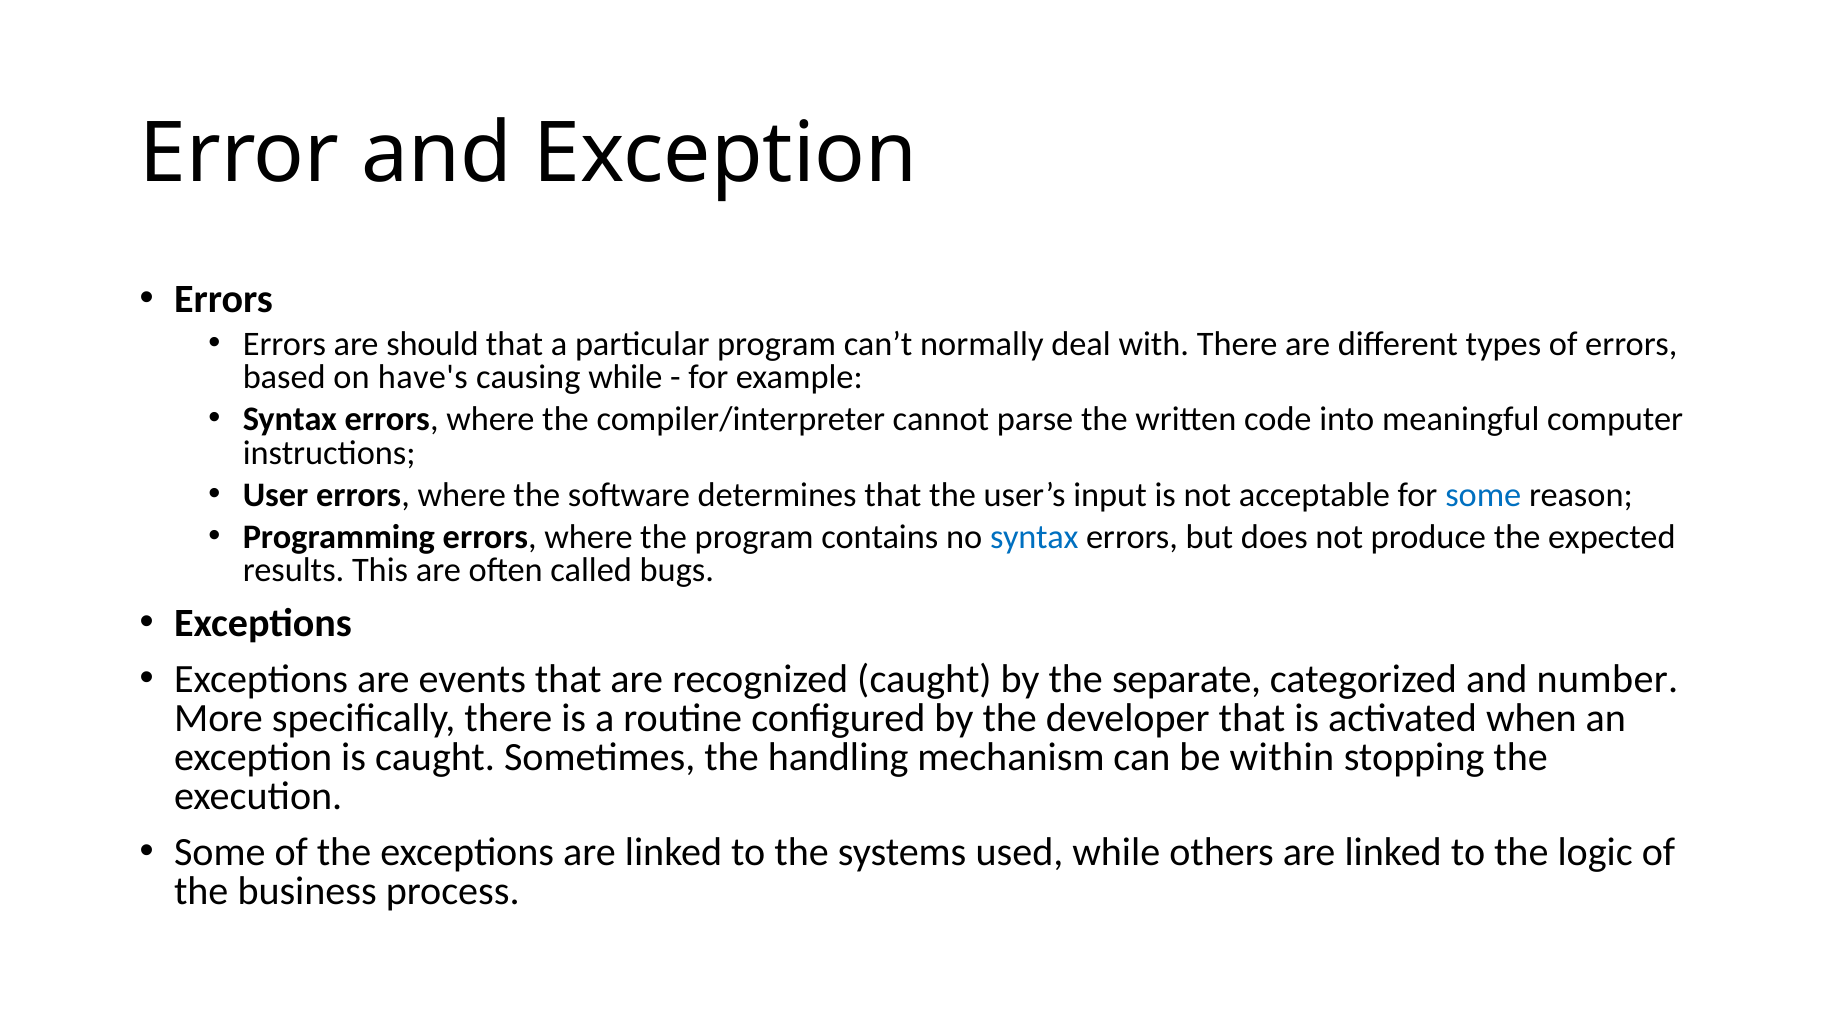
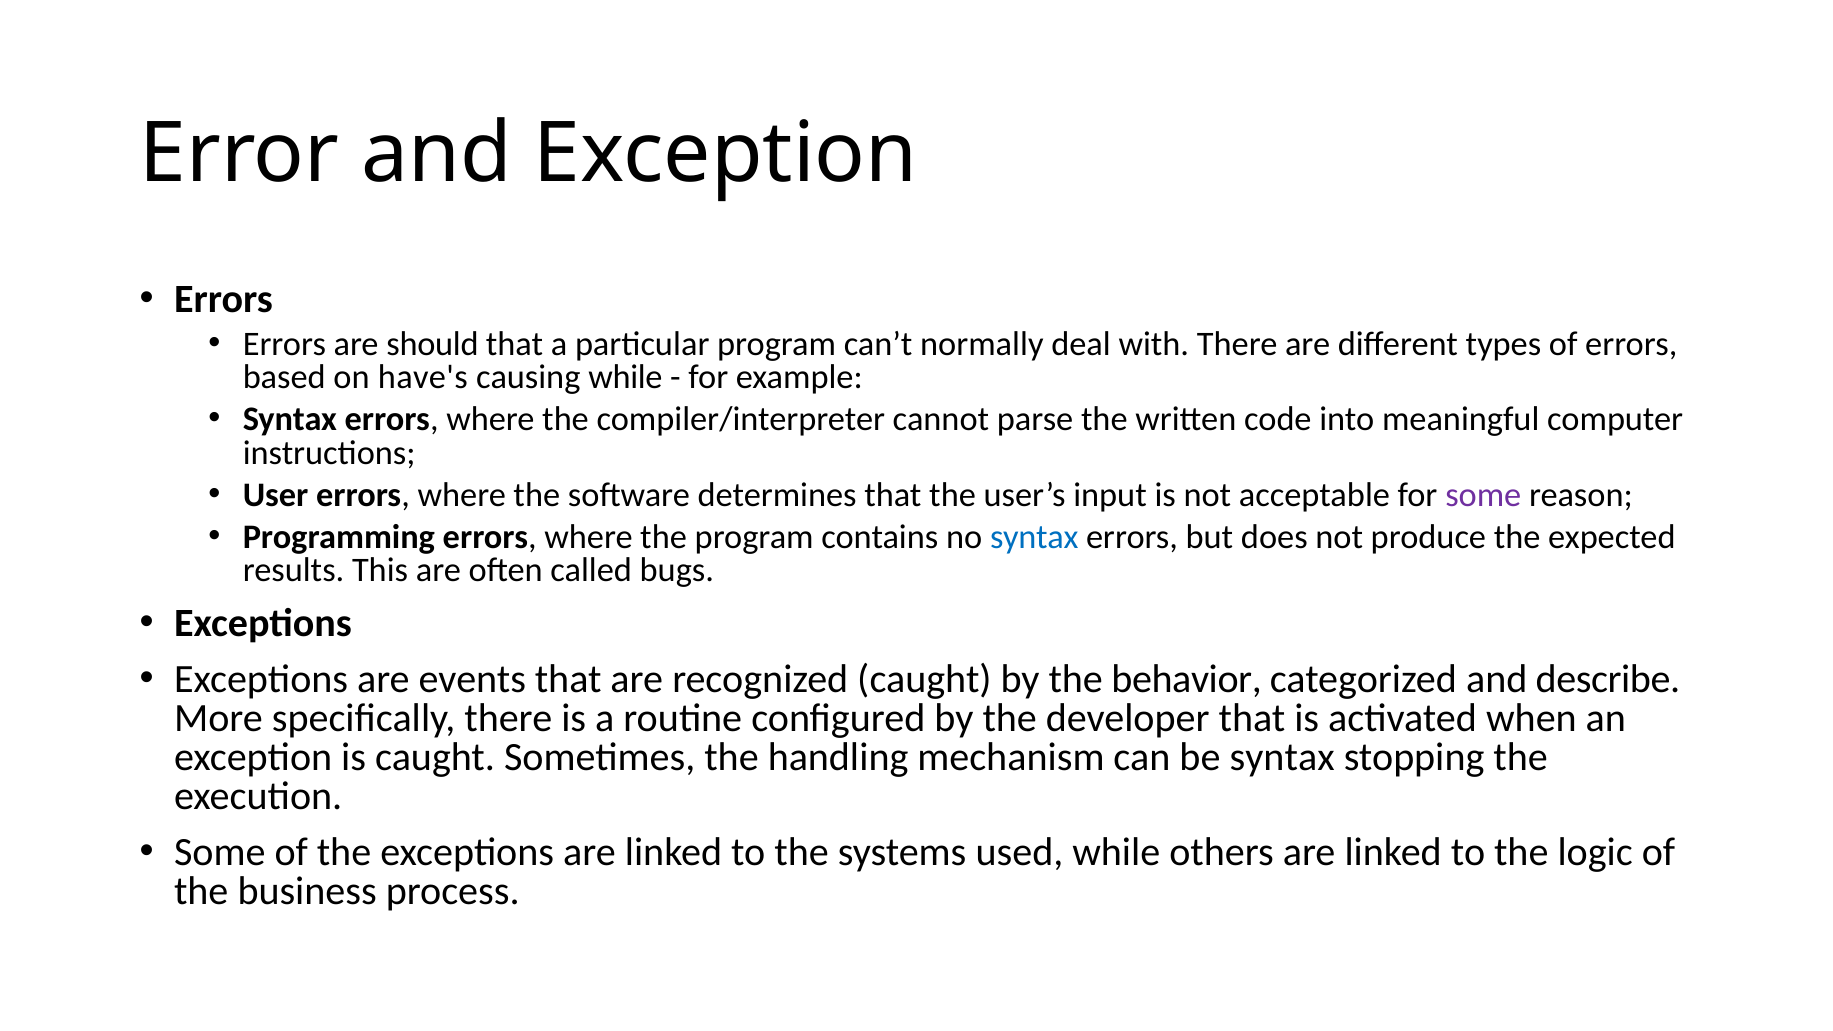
some colour: blue -> purple (1483, 495)
separate: separate -> behavior (1187, 679)
number: number -> describe (1608, 679)
be within: within -> syntax (1282, 757)
